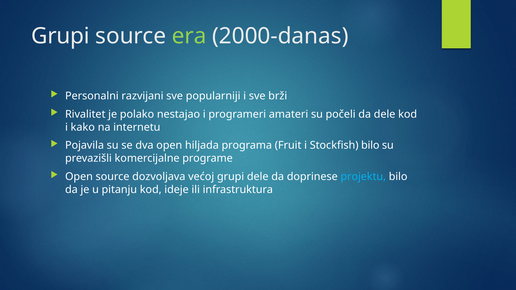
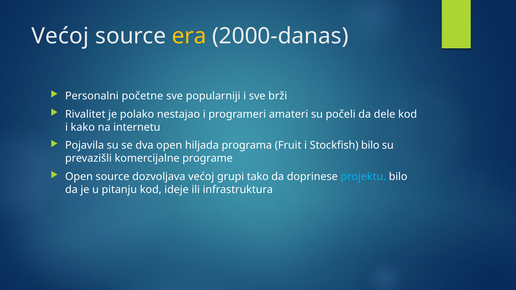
Grupi: Grupi -> Većoj (60, 36)
era colour: light green -> yellow (189, 36)
razvijani: razvijani -> početne (142, 96)
grupi dele: dele -> tako (258, 177)
